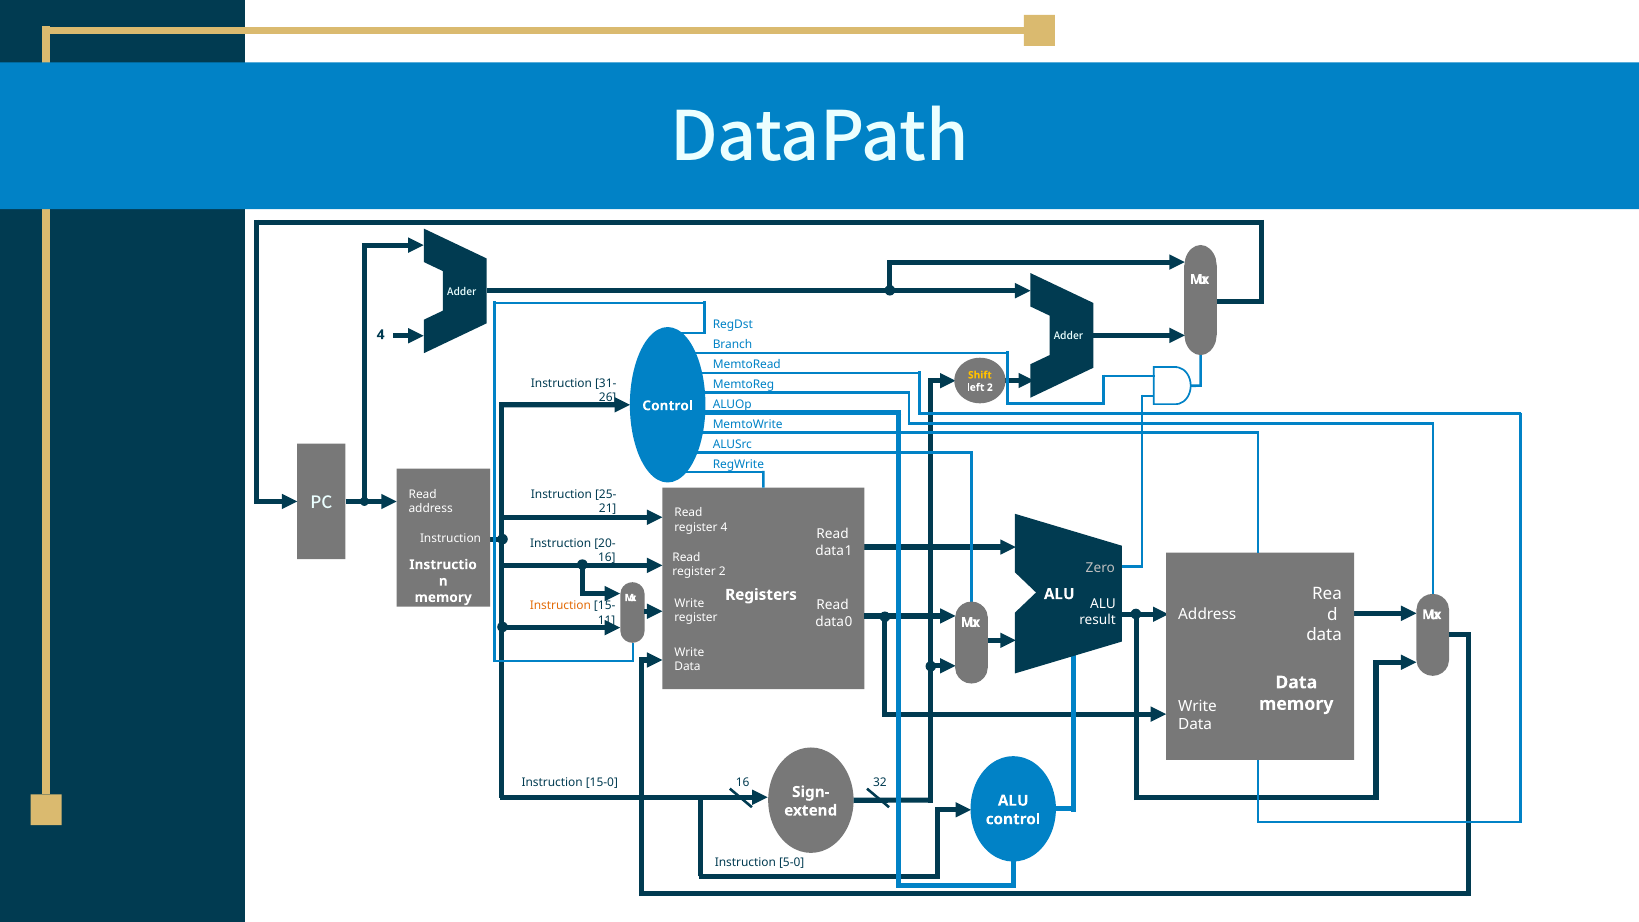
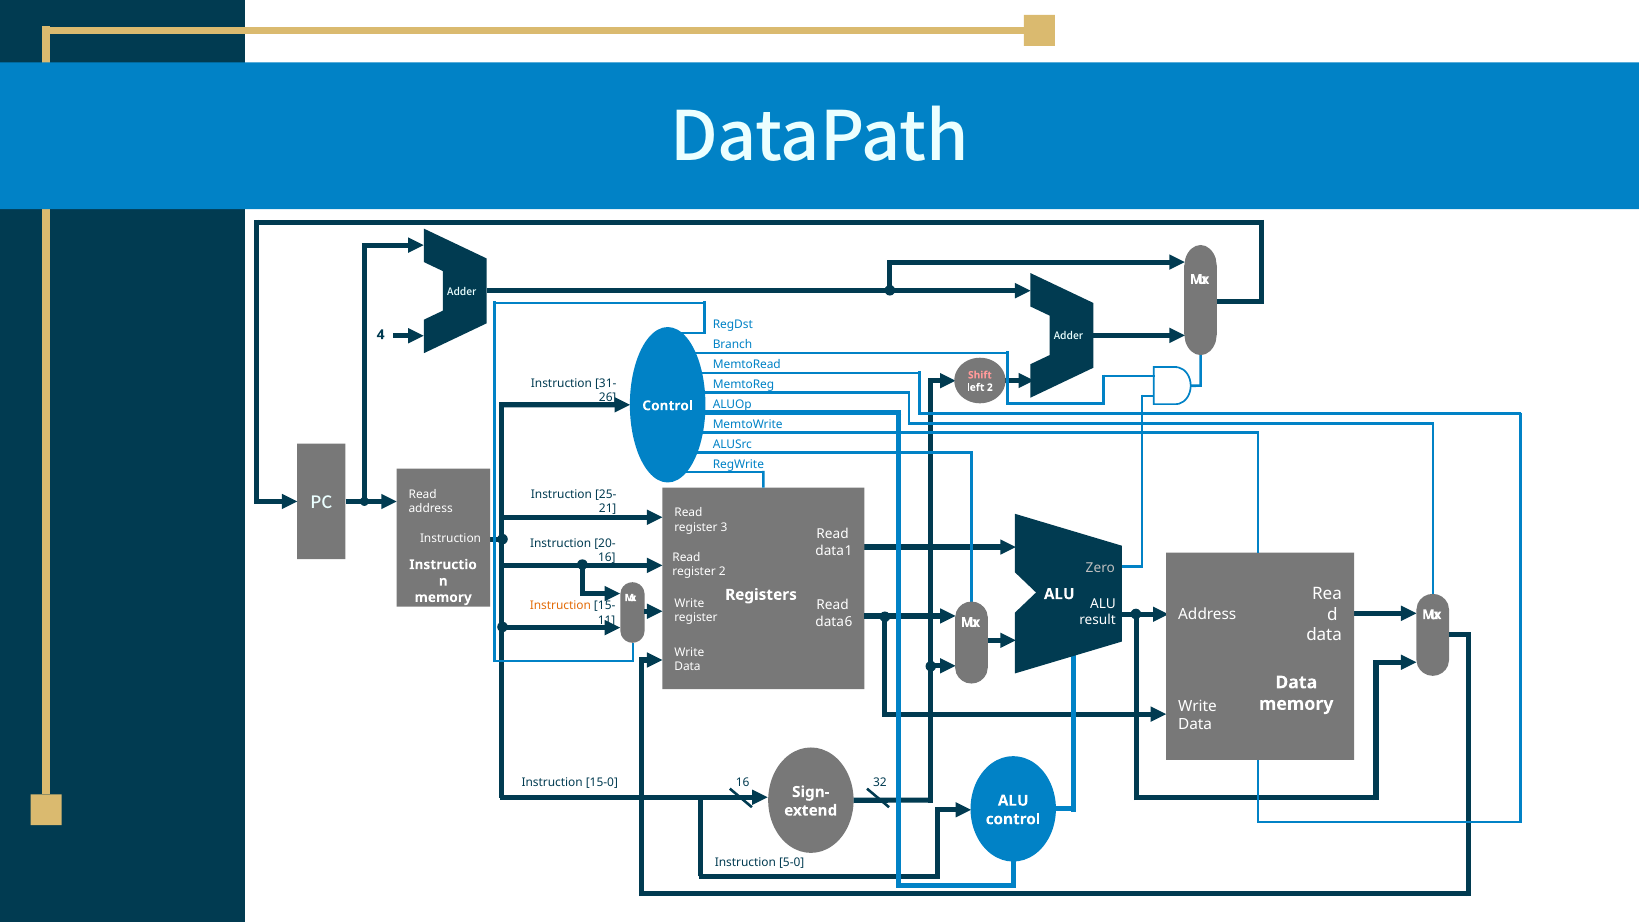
Shift colour: yellow -> pink (980, 375)
register 4: 4 -> 3 (724, 527)
0: 0 -> 6 (848, 622)
